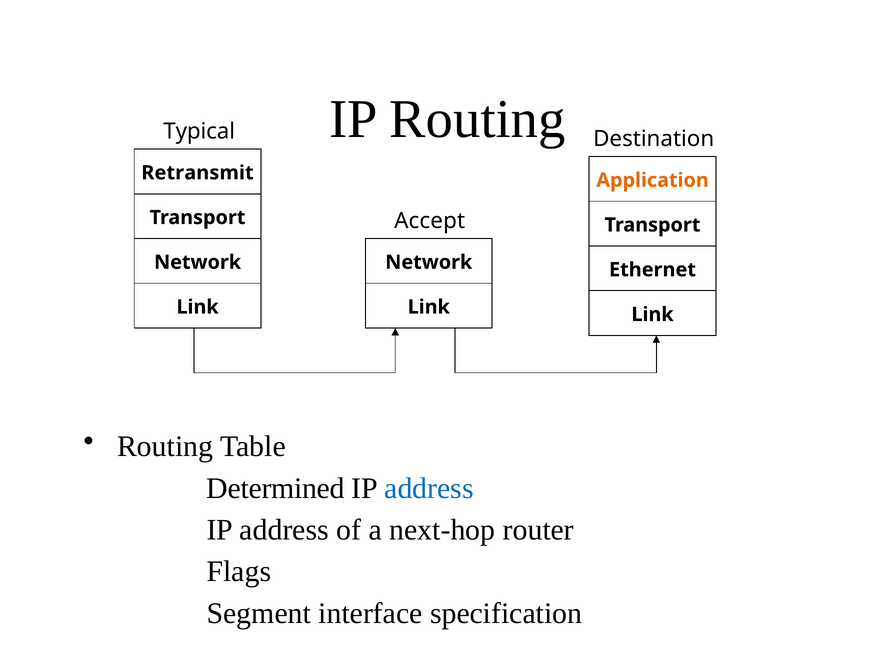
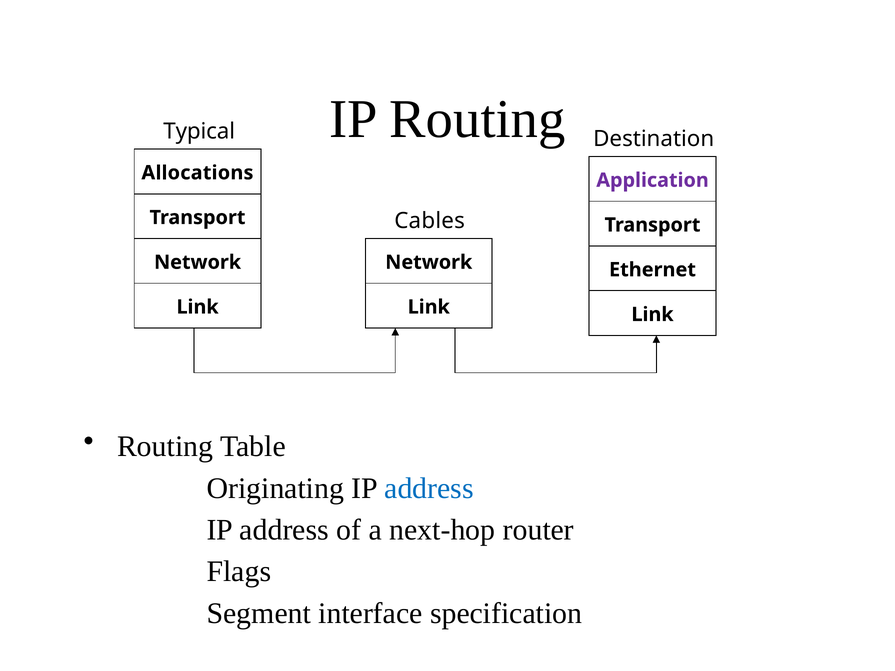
Retransmit: Retransmit -> Allocations (197, 173)
Application colour: orange -> purple (653, 180)
Accept: Accept -> Cables (430, 221)
Determined: Determined -> Originating (275, 488)
